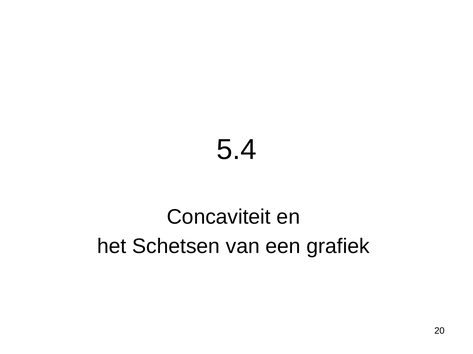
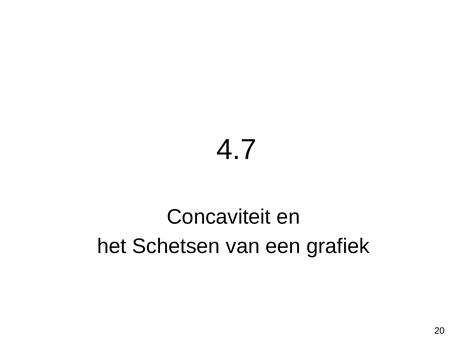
5.4: 5.4 -> 4.7 (236, 150)
